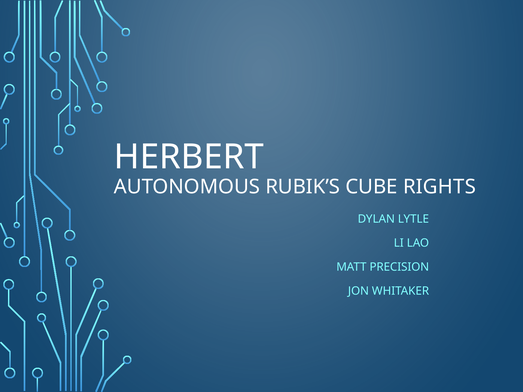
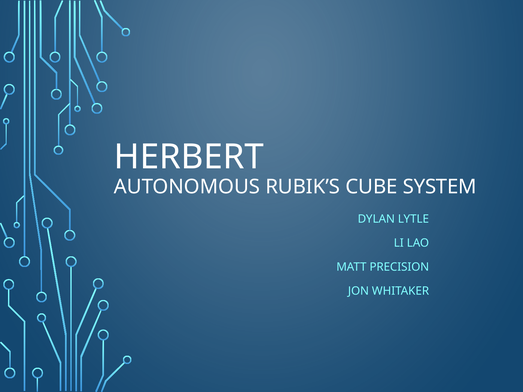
RIGHTS: RIGHTS -> SYSTEM (440, 187)
